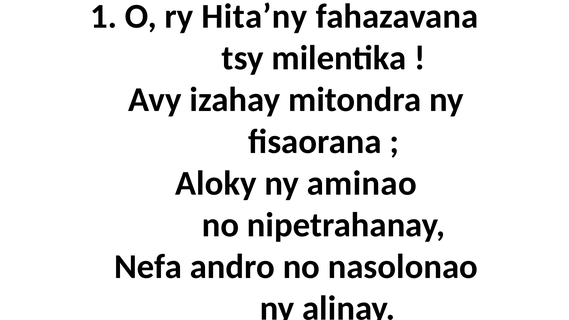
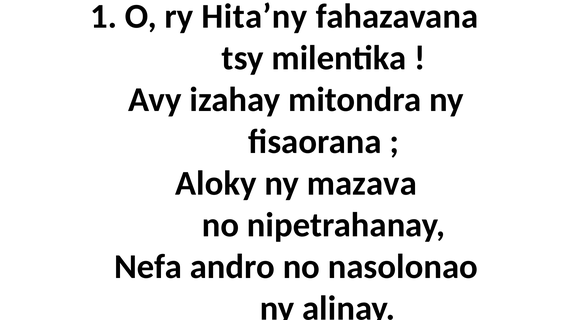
aminao: aminao -> mazava (362, 183)
